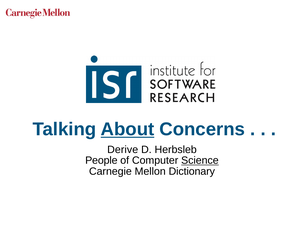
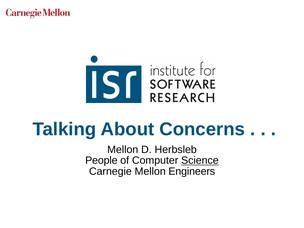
About underline: present -> none (127, 129)
Derive: Derive -> Mellon (123, 150)
Dictionary: Dictionary -> Engineers (192, 171)
